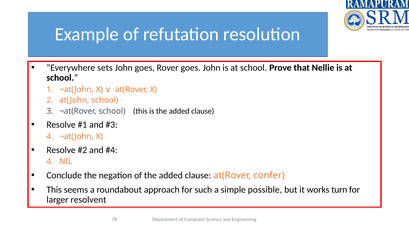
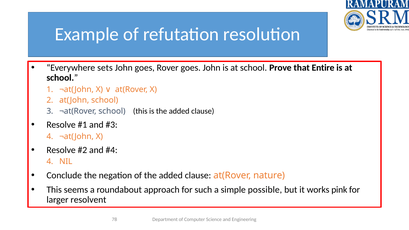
Nellie: Nellie -> Entire (323, 68)
confer: confer -> nature (269, 175)
turn: turn -> pink (339, 190)
